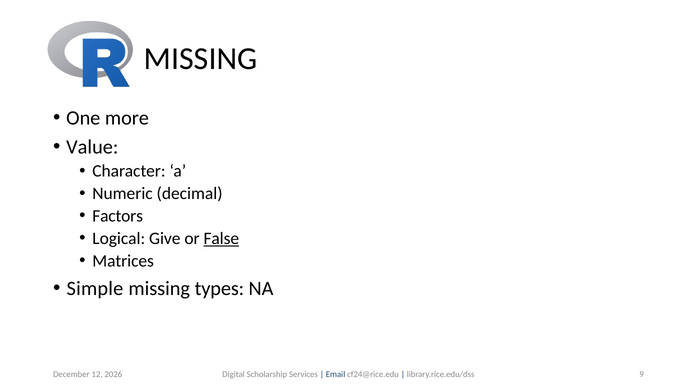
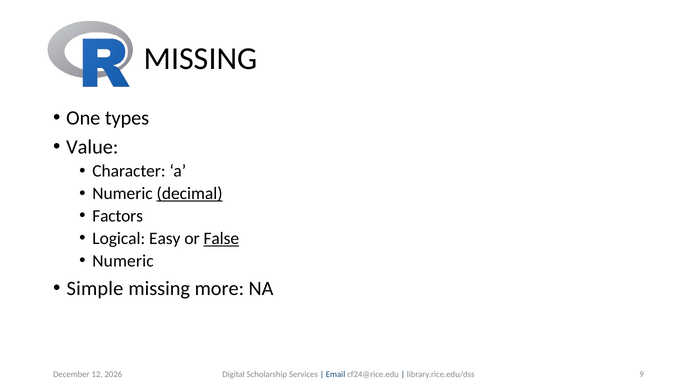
more: more -> types (127, 118)
decimal underline: none -> present (190, 194)
Give: Give -> Easy (165, 238)
Matrices: Matrices -> Numeric (123, 261)
types: types -> more (219, 288)
